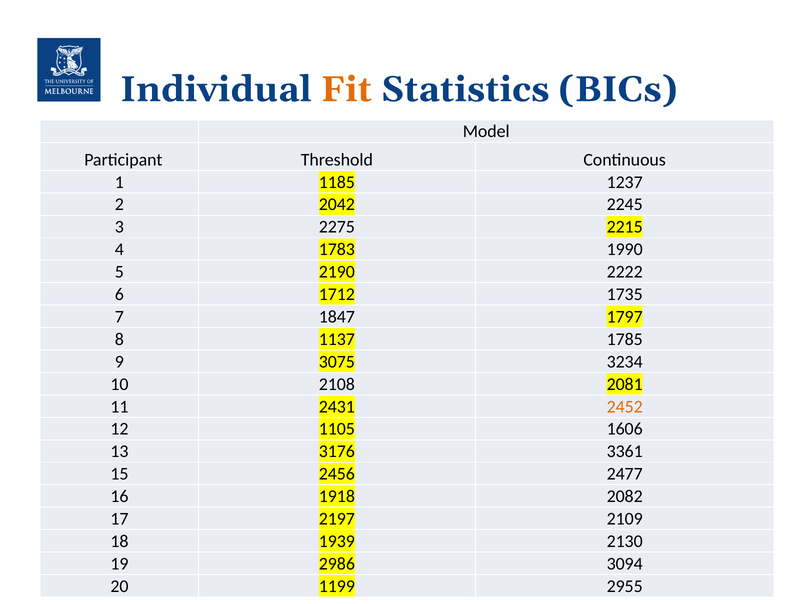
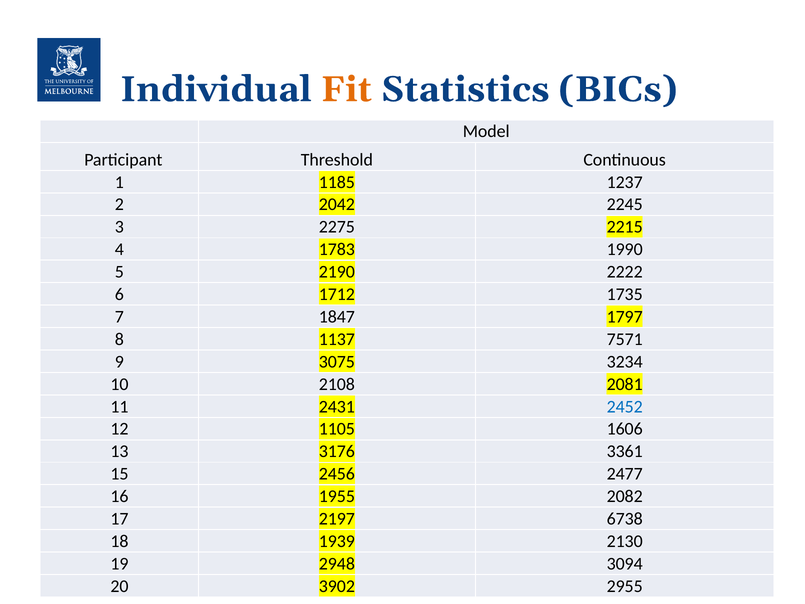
1785: 1785 -> 7571 (625, 339)
2452 colour: orange -> blue (625, 406)
1918: 1918 -> 1955 (337, 496)
2109: 2109 -> 6738 (625, 519)
2986: 2986 -> 2948 (337, 564)
1199: 1199 -> 3902 (337, 586)
